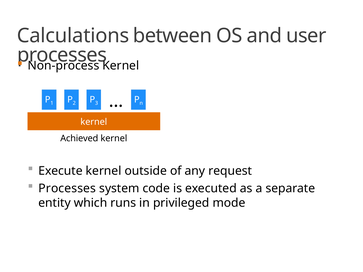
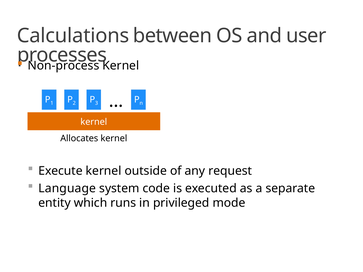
Achieved: Achieved -> Allocates (79, 138)
Processes: Processes -> Language (67, 188)
